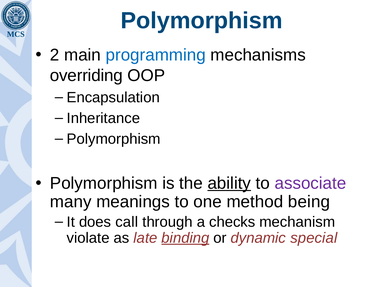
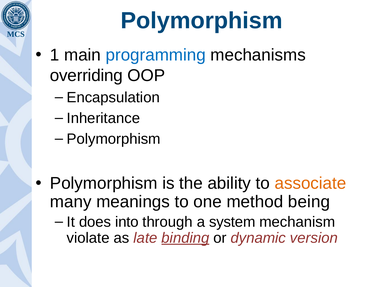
2: 2 -> 1 (55, 55)
ability underline: present -> none (229, 183)
associate colour: purple -> orange (310, 183)
call: call -> into (127, 221)
checks: checks -> system (232, 221)
special: special -> version (314, 237)
